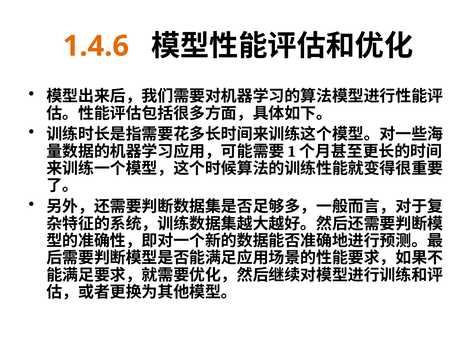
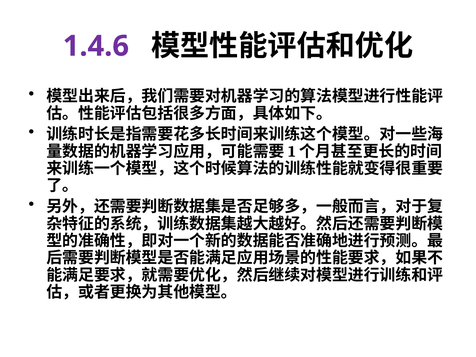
1.4.6 colour: orange -> purple (96, 46)
